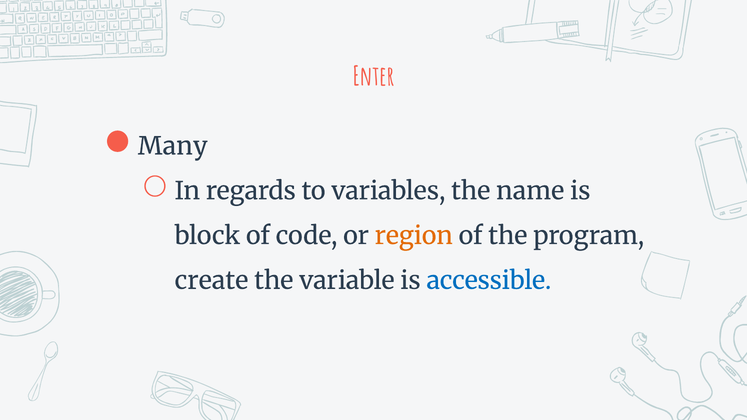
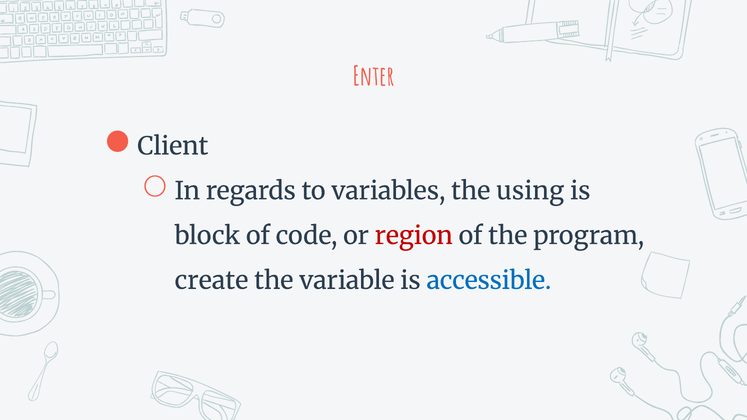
Many: Many -> Client (173, 146)
name: name -> using (530, 191)
region colour: orange -> red (414, 236)
